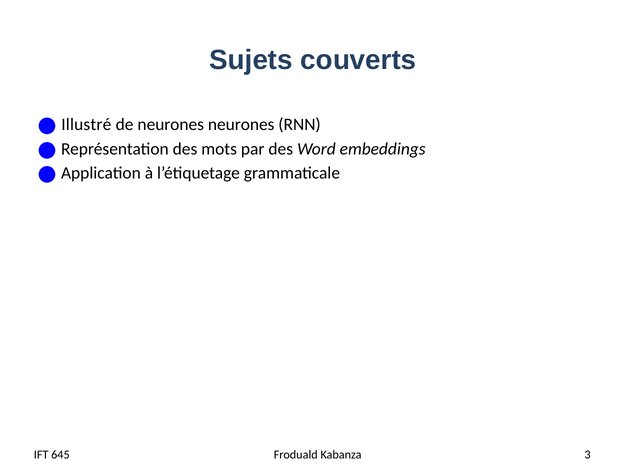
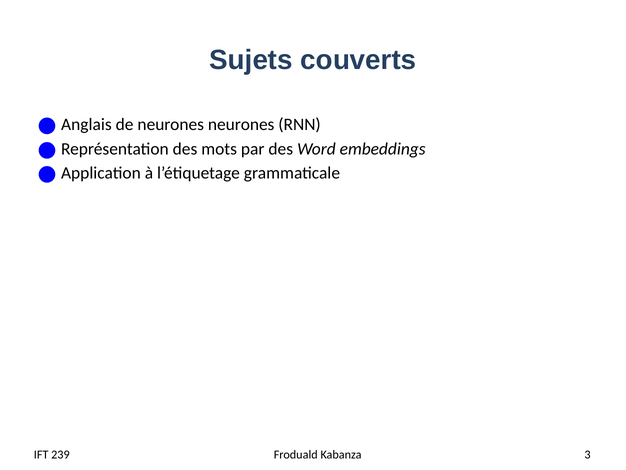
Illustré: Illustré -> Anglais (86, 124)
645: 645 -> 239 (60, 454)
